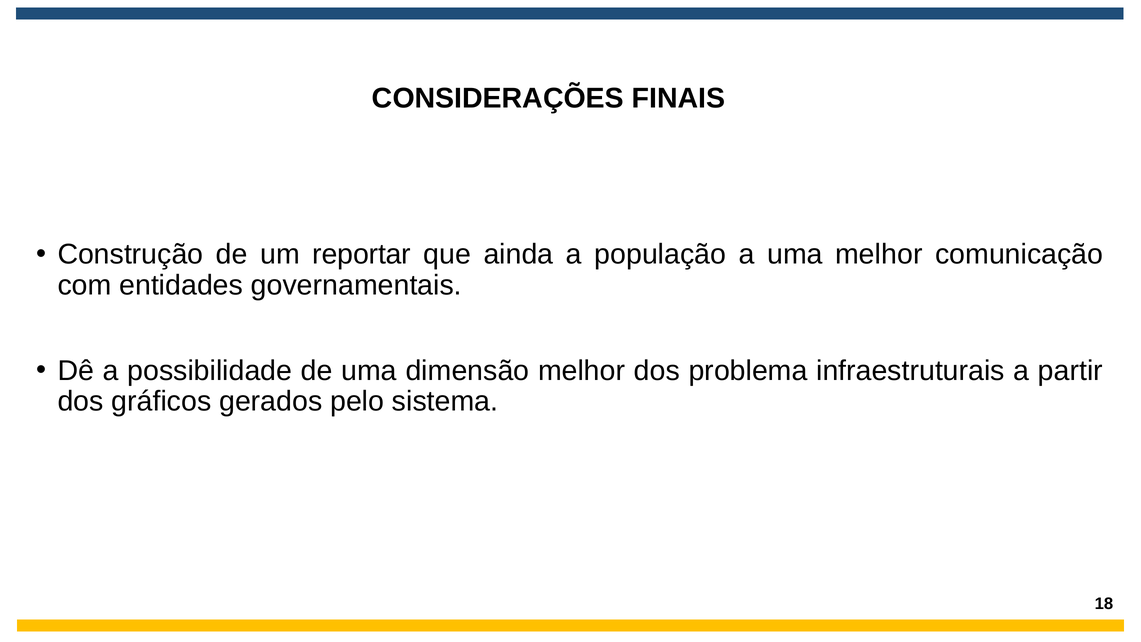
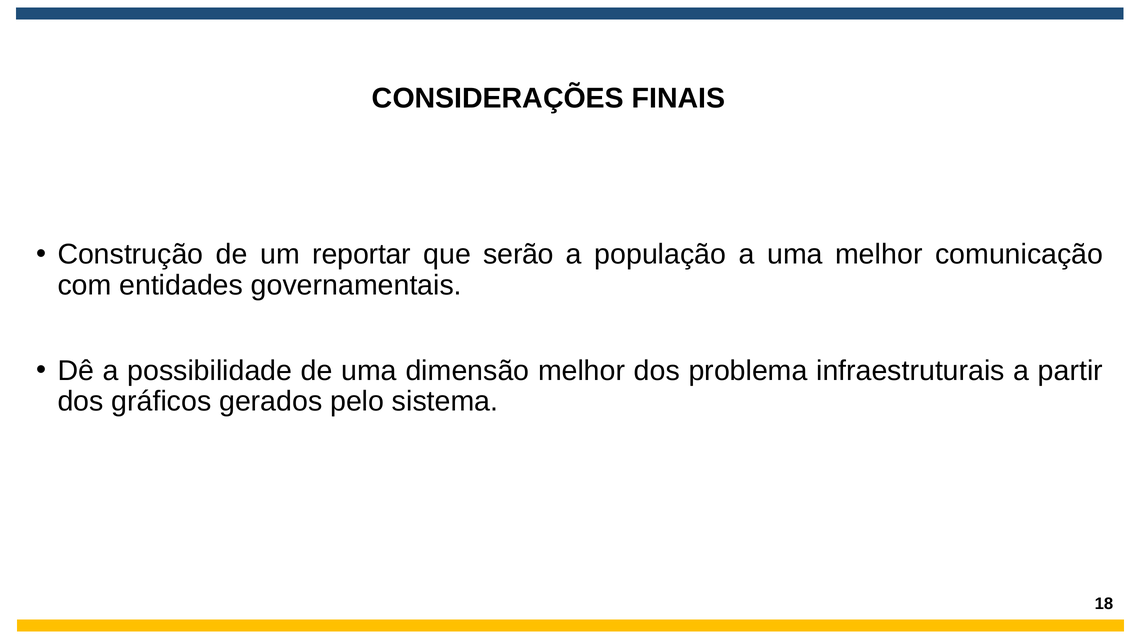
ainda: ainda -> serão (519, 254)
